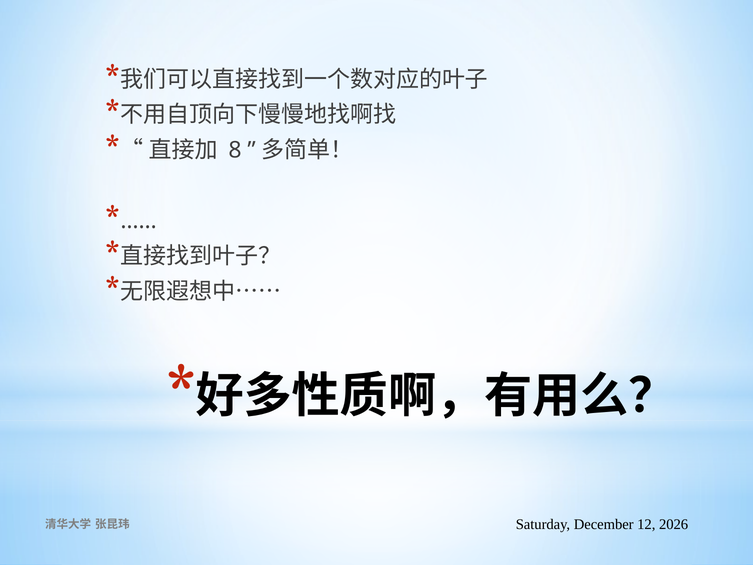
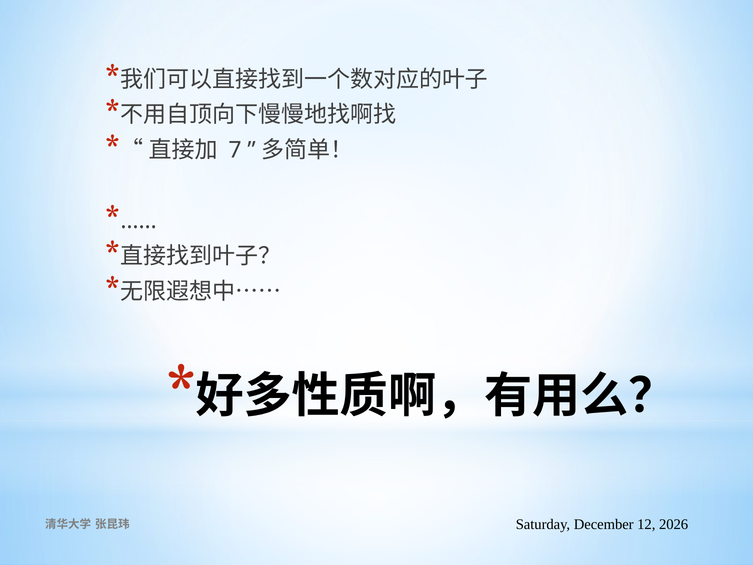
8: 8 -> 7 (235, 150)
